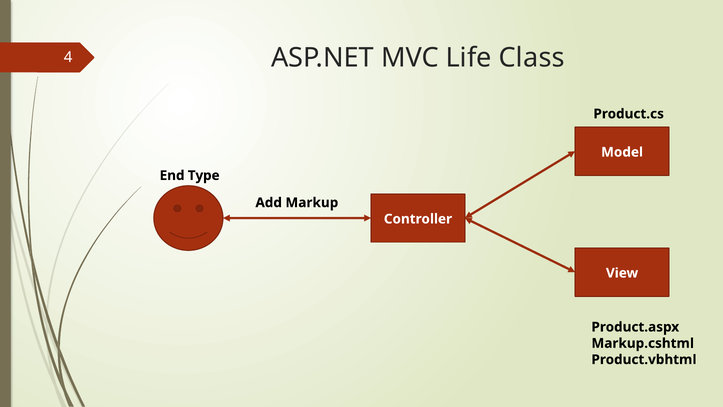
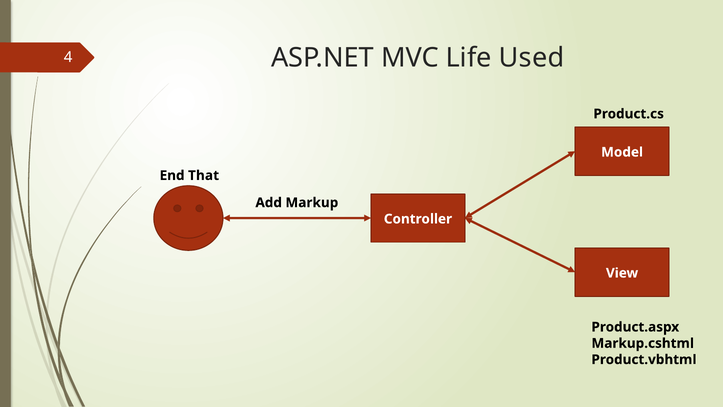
Class: Class -> Used (532, 58)
Type: Type -> That (204, 175)
